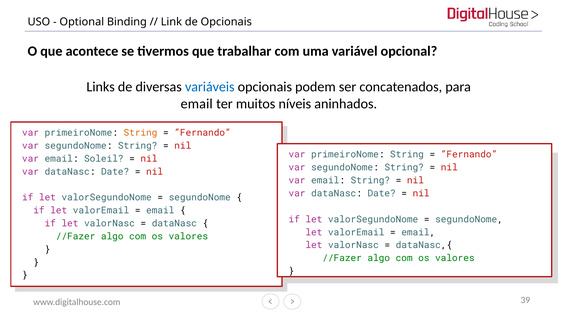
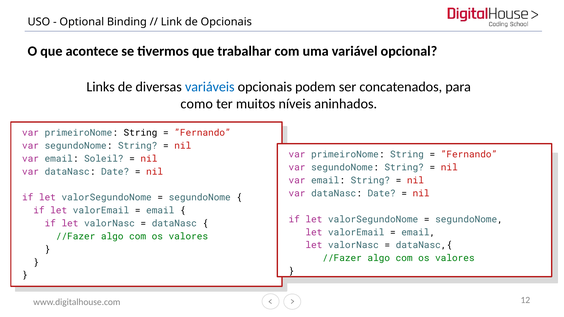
email: email -> como (197, 104)
String colour: orange -> black (140, 133)
39: 39 -> 12 (525, 300)
